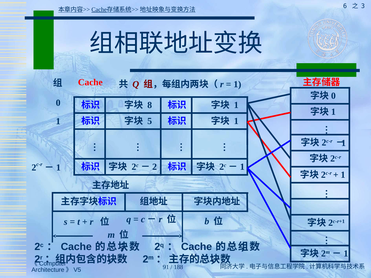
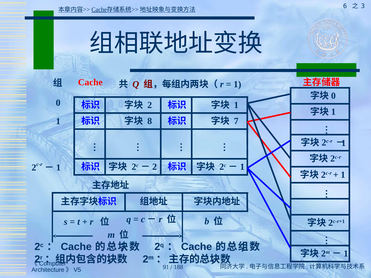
8: 8 -> 2 (150, 105)
5: 5 -> 8 (150, 121)
1: 1 -> 7 (236, 121)
